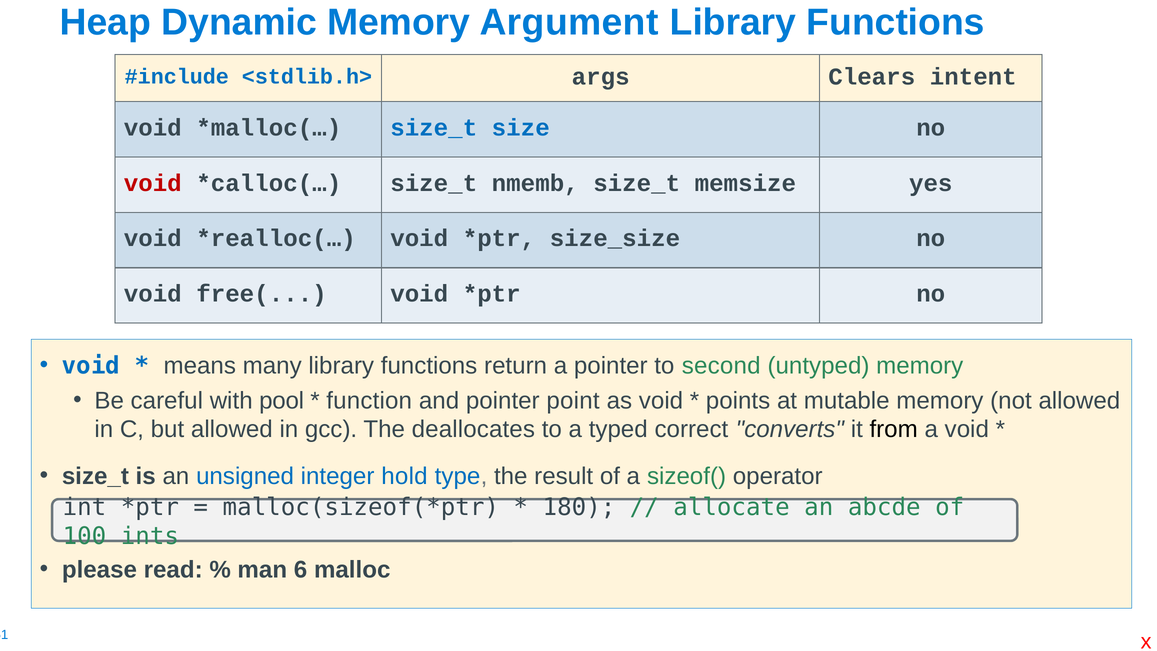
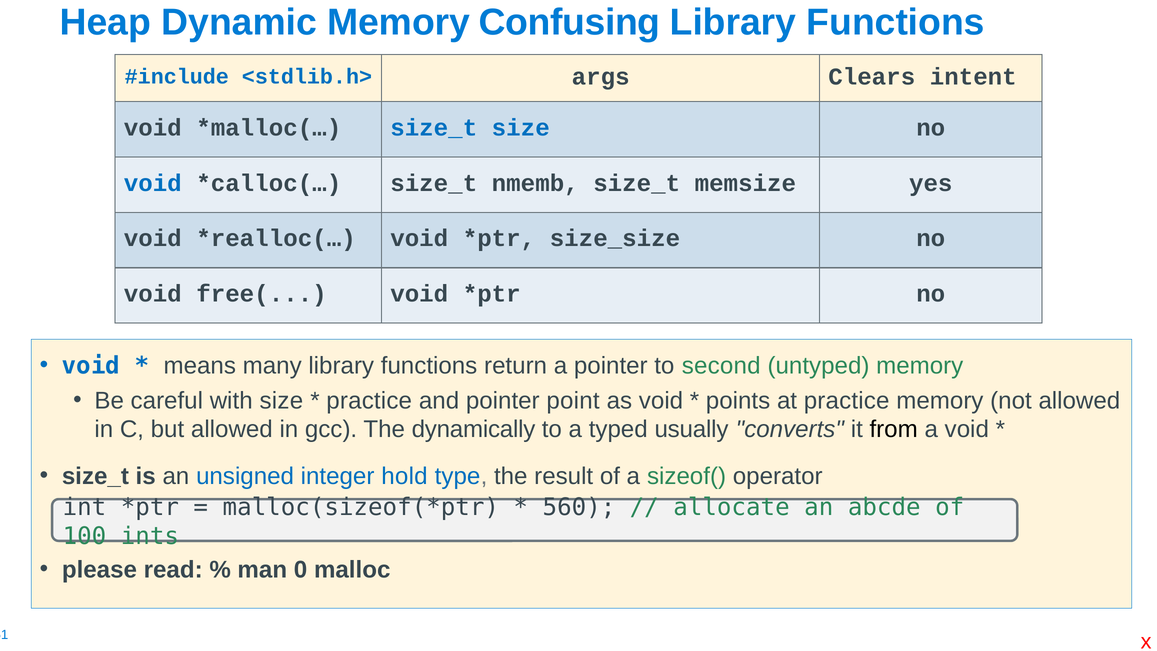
Argument: Argument -> Confusing (569, 22)
void colour: red -> blue (153, 183)
with pool: pool -> size (281, 400)
function: function -> practice (369, 400)
at mutable: mutable -> practice (847, 400)
deallocates: deallocates -> dynamically (474, 429)
correct: correct -> usually (691, 429)
180: 180 -> 560 (579, 507)
6: 6 -> 0 (301, 570)
